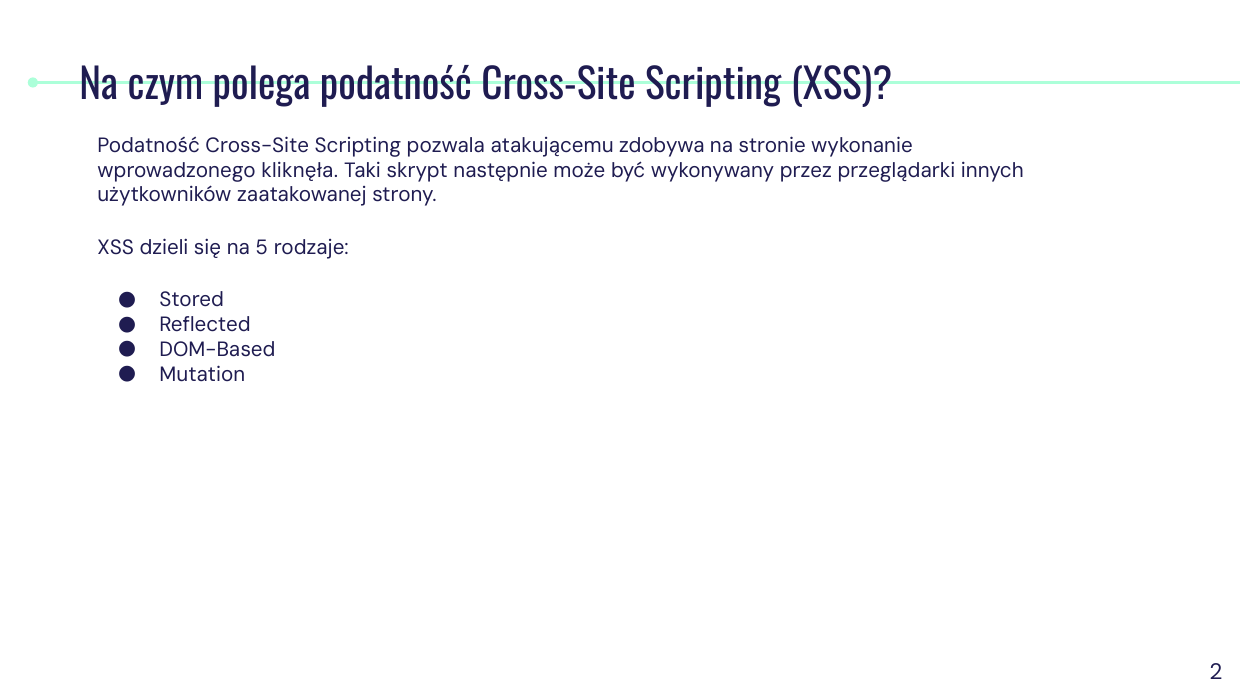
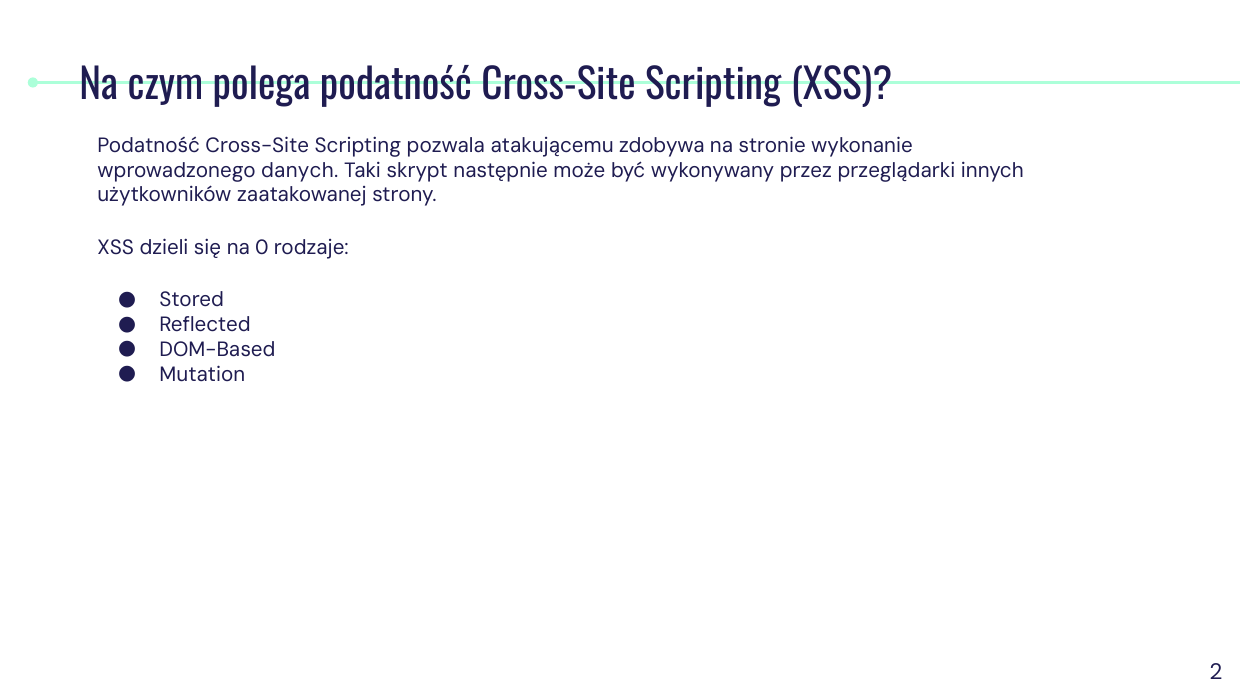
kliknęła: kliknęła -> danych (300, 170)
5: 5 -> 0 (262, 247)
